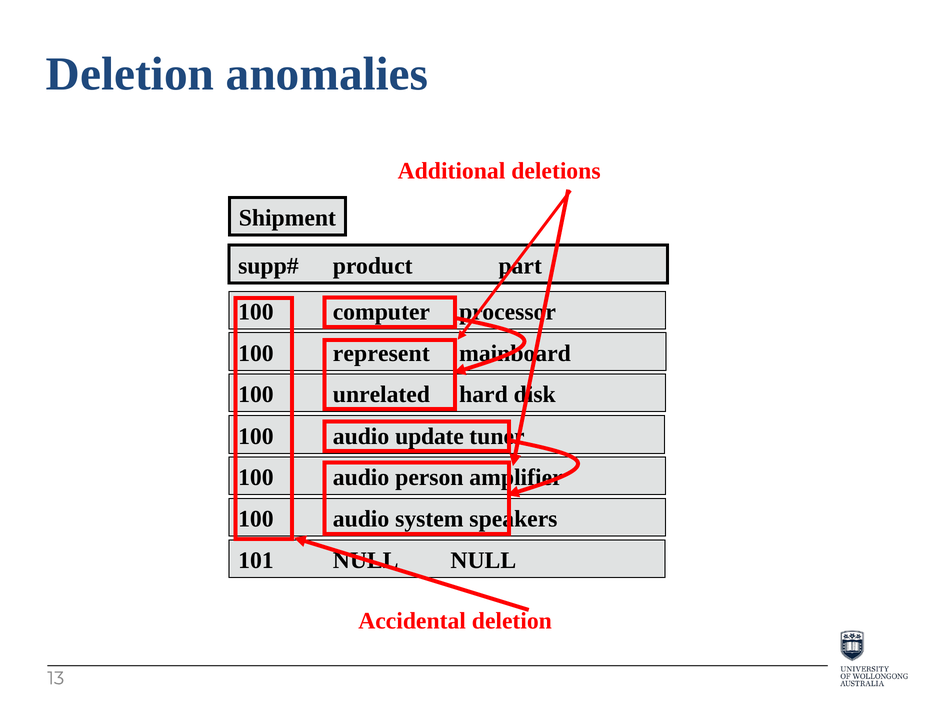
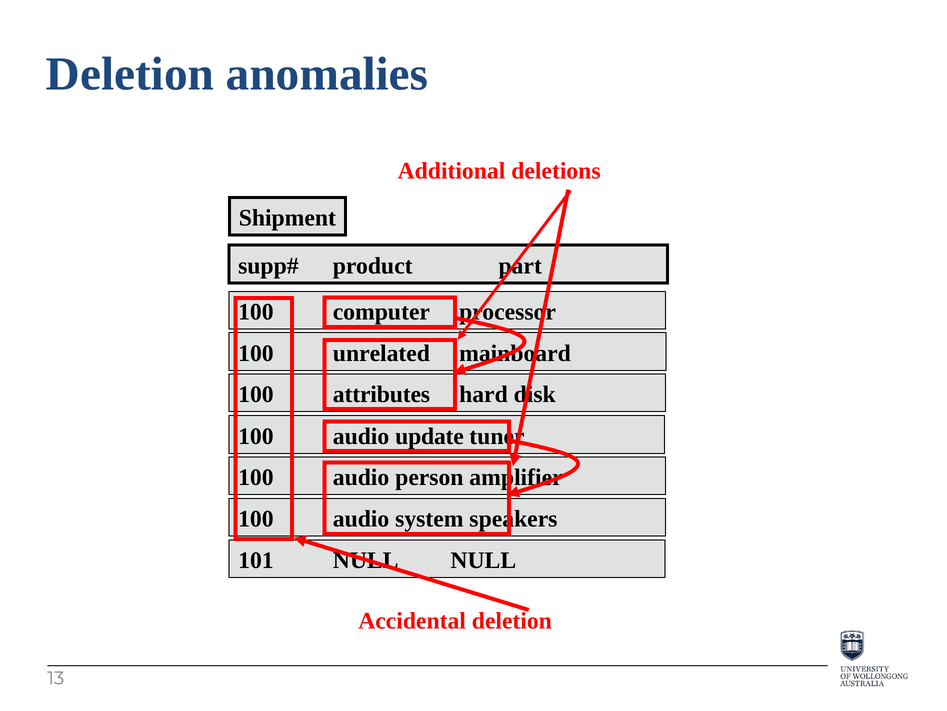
represent: represent -> unrelated (381, 353)
unrelated: unrelated -> attributes (381, 394)
